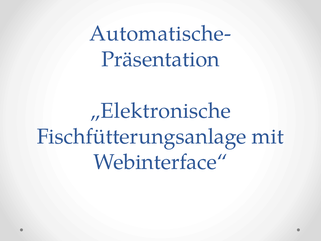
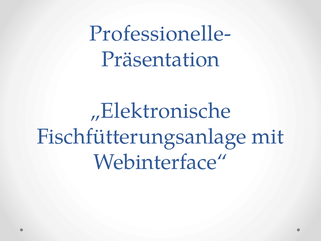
Automatische-: Automatische- -> Professionelle- (160, 34)
